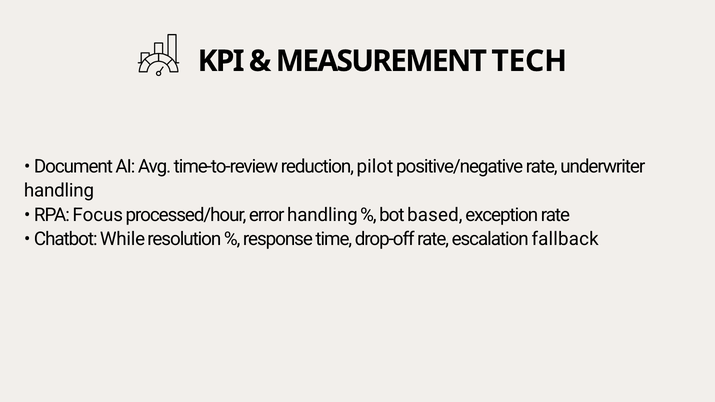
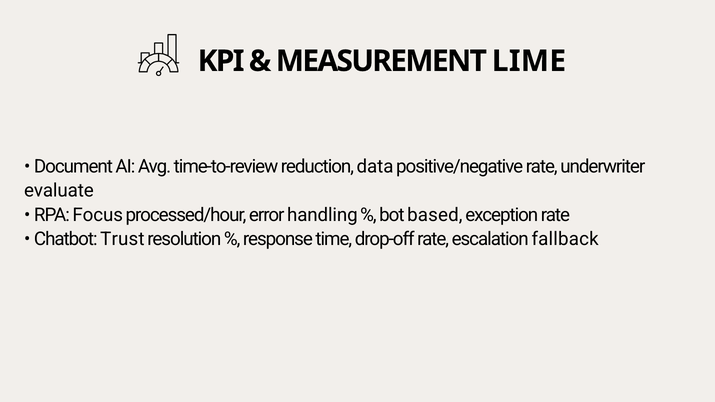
TECH: TECH -> LIME (529, 61)
pilot: pilot -> data (375, 167)
handling: handling -> evaluate (59, 191)
While: While -> Trust (122, 239)
